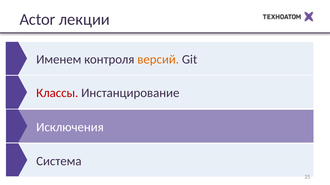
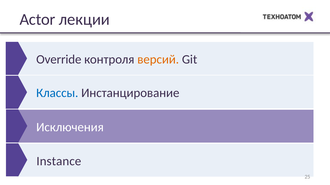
Именем: Именем -> Override (59, 60)
Классы colour: red -> blue (57, 93)
Система: Система -> Instance (59, 162)
